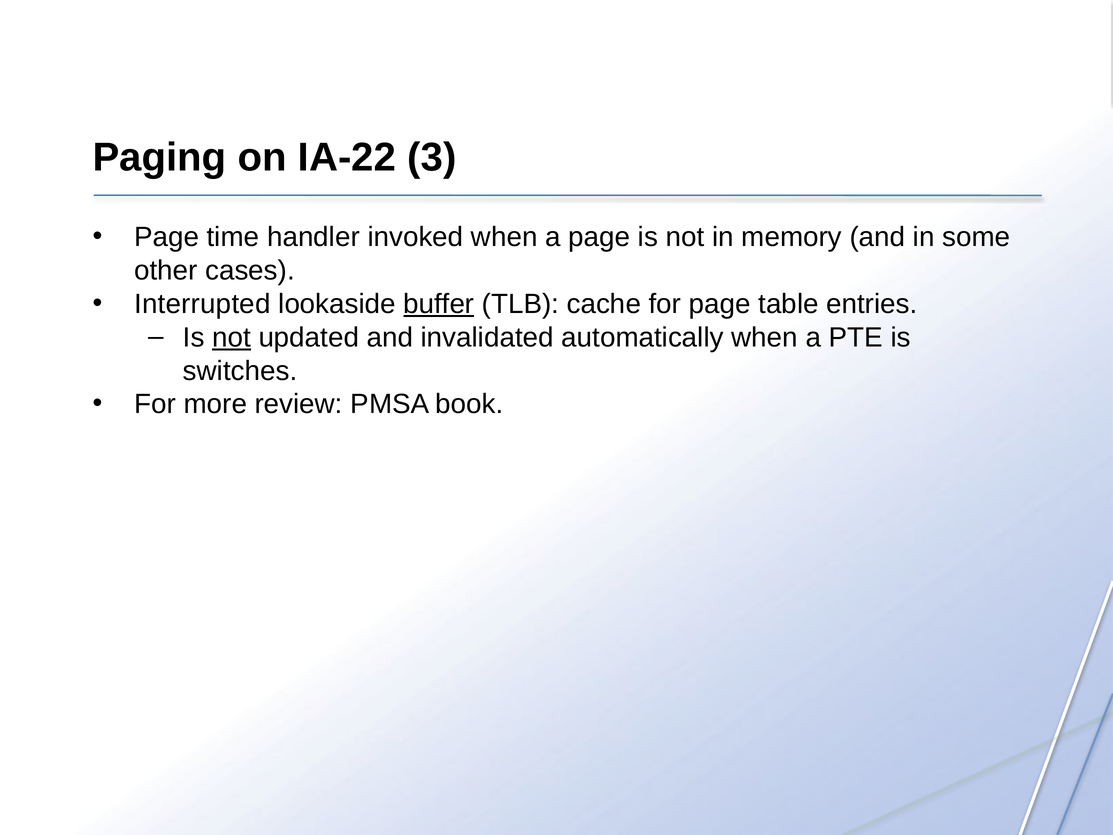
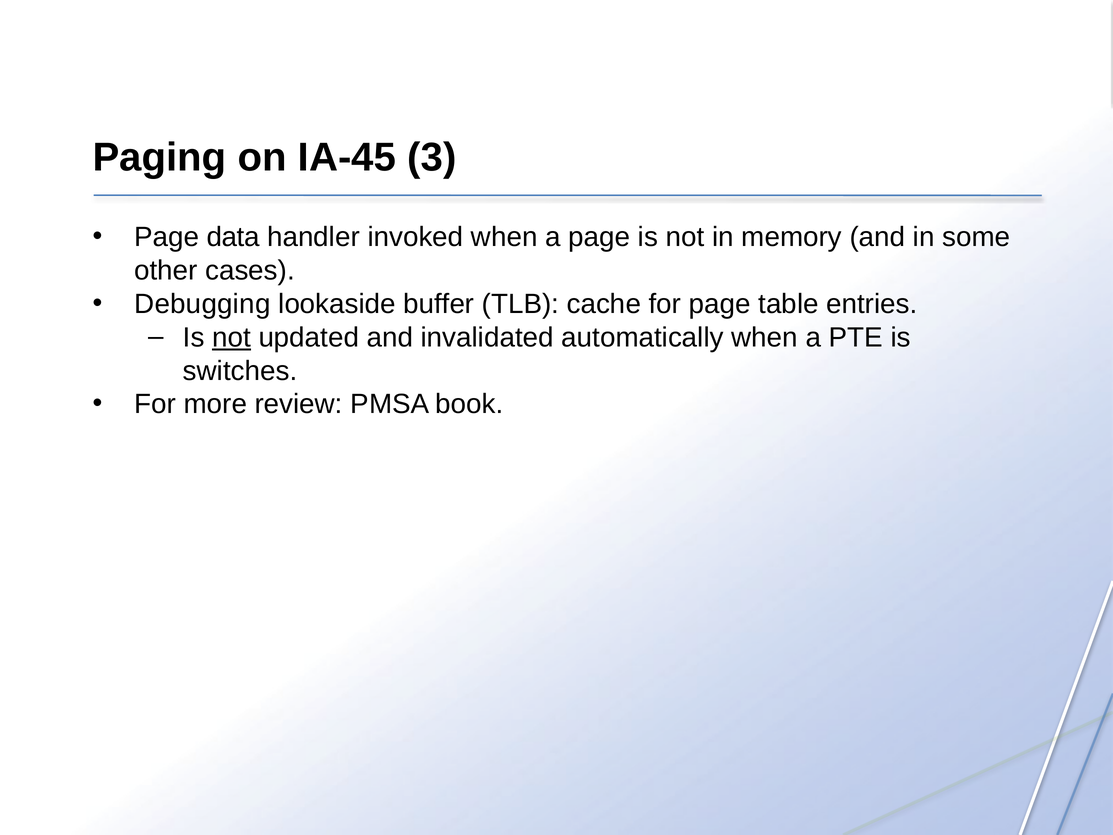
IA-22: IA-22 -> IA-45 (347, 158)
time: time -> data (233, 237)
Interrupted: Interrupted -> Debugging (202, 304)
buffer underline: present -> none (439, 304)
